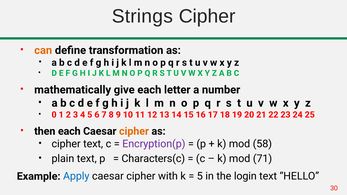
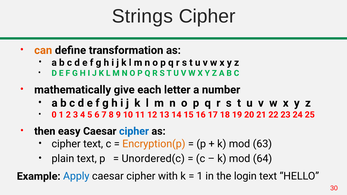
then each: each -> easy (69, 131)
cipher colour: orange -> blue (134, 131)
Encryption(p colour: purple -> orange (154, 144)
58: 58 -> 63 (262, 144)
Characters(c: Characters(c -> Unordered(c (153, 159)
71: 71 -> 64 (262, 159)
5: 5 -> 1 (200, 176)
